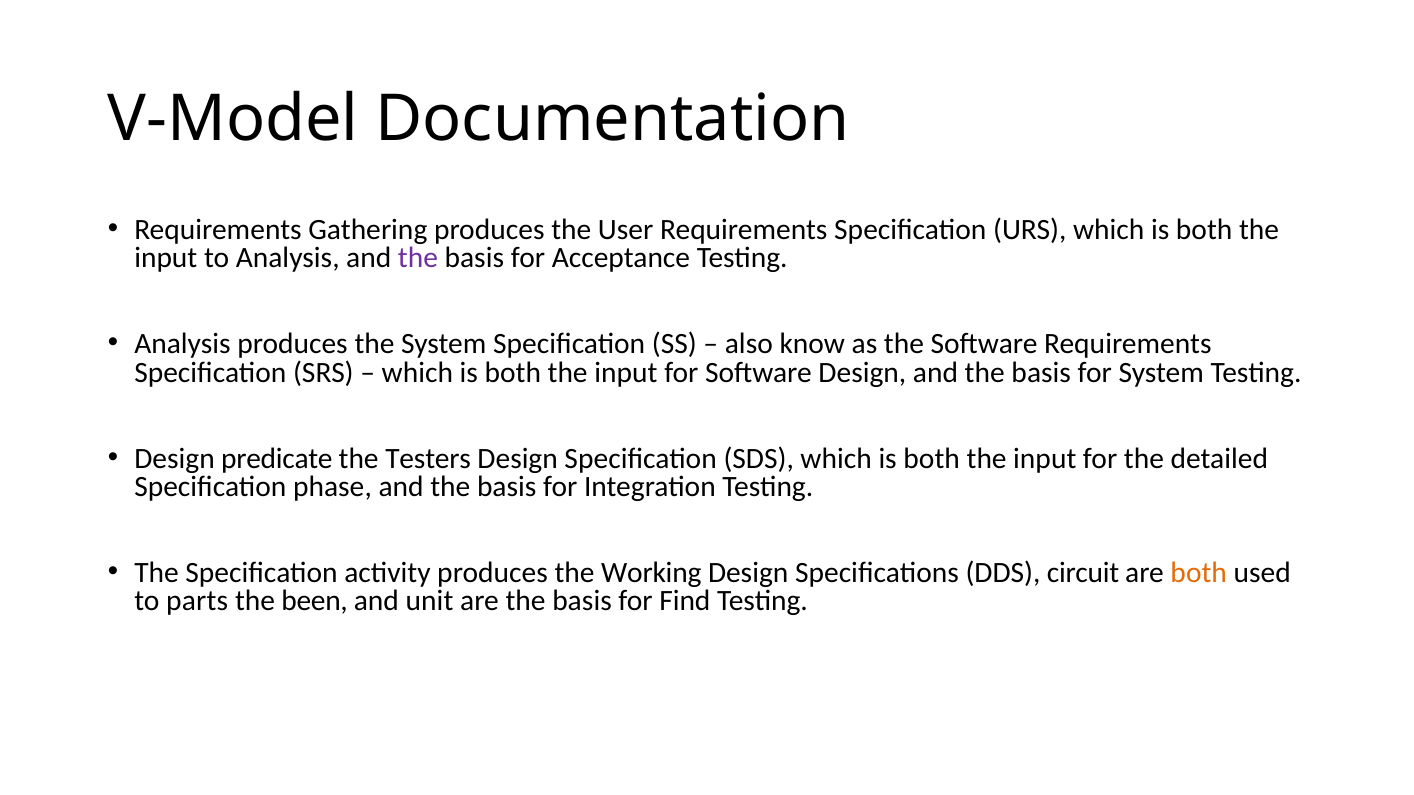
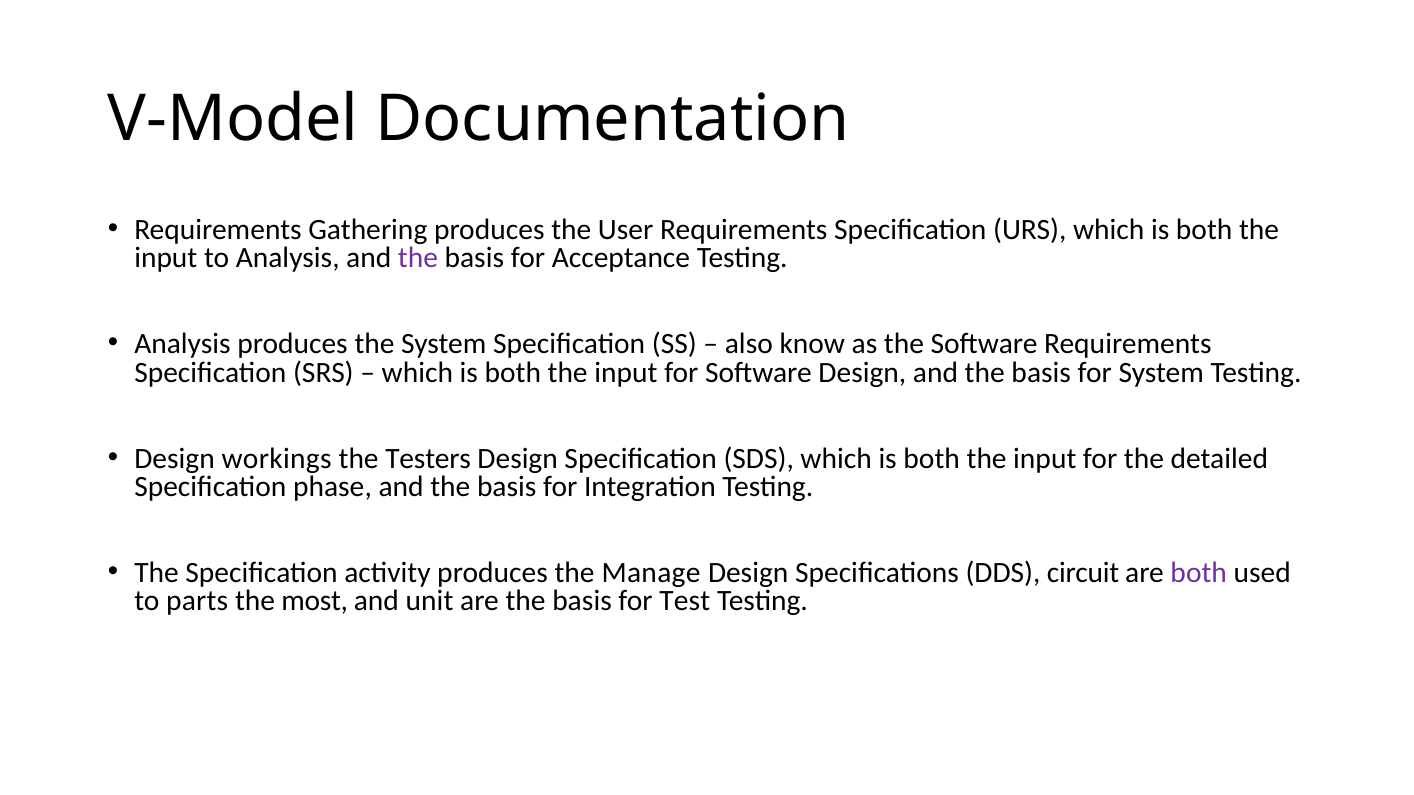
predicate: predicate -> workings (277, 459)
Working: Working -> Manage (651, 573)
both colour: orange -> purple (1199, 573)
been: been -> most (315, 601)
Find: Find -> Test (685, 601)
